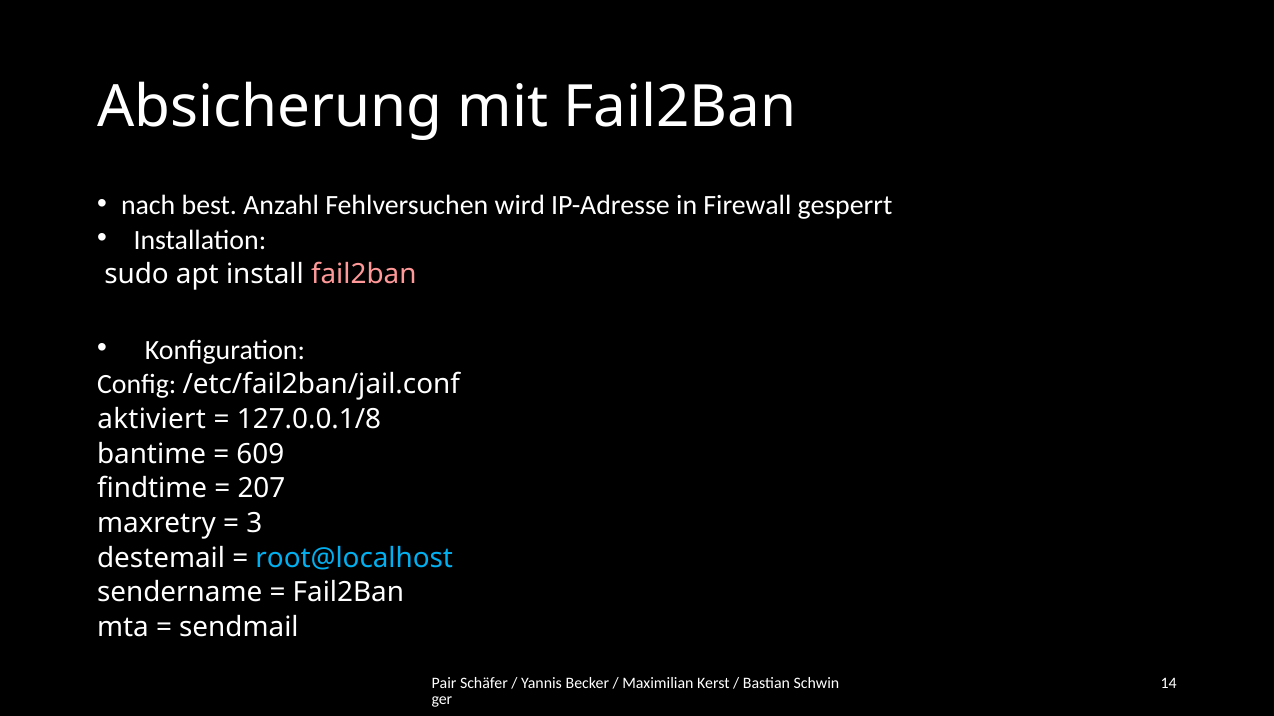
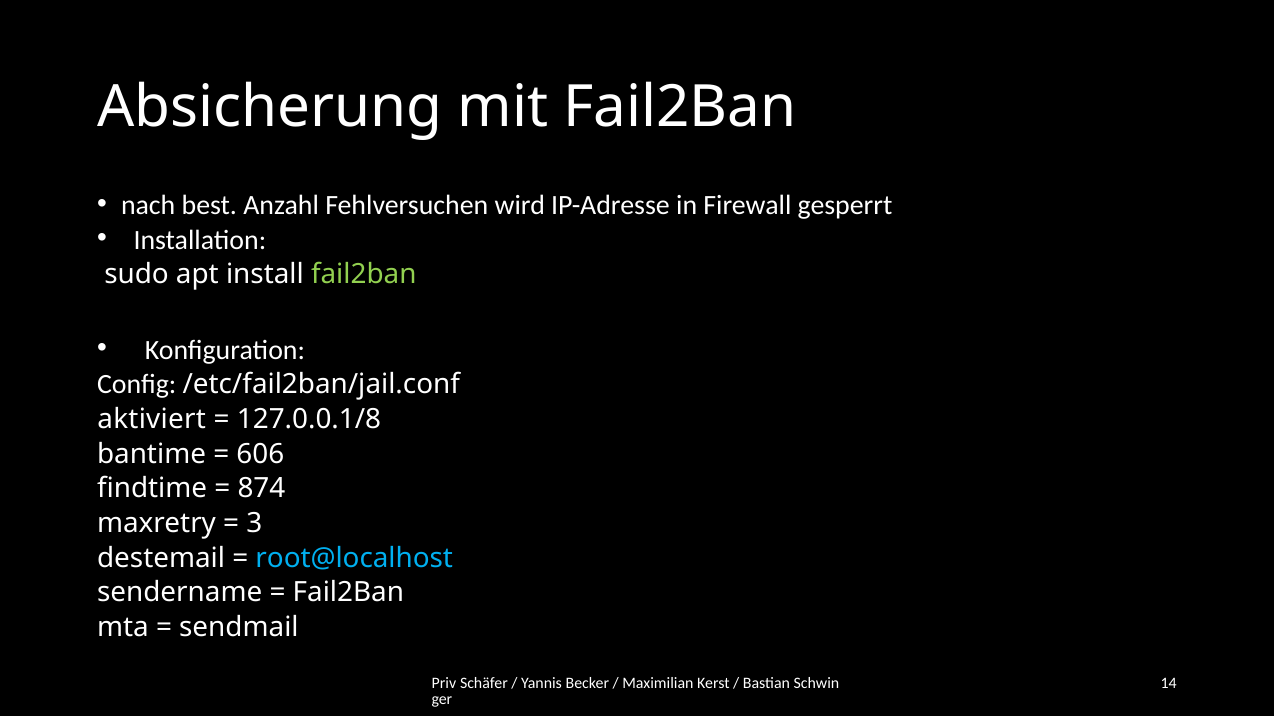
fail2ban colour: pink -> light green (364, 275)
609: 609 -> 606 (260, 454)
207: 207 -> 874 (261, 489)
Pair: Pair -> Priv (444, 684)
